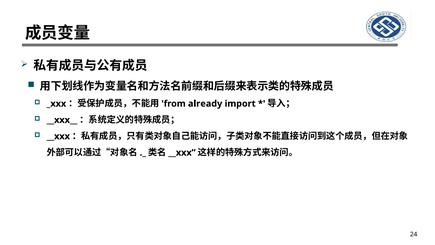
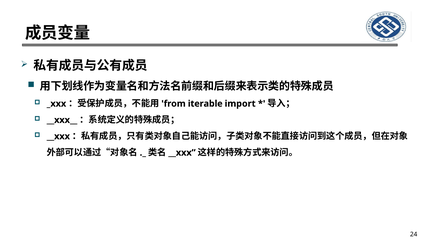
already: already -> iterable (205, 104)
